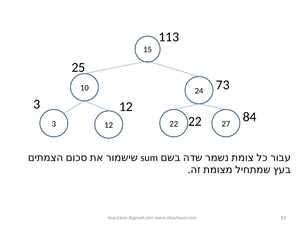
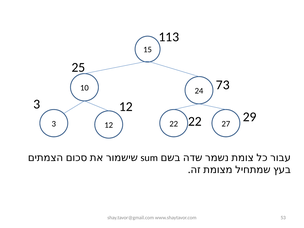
84: 84 -> 29 (250, 117)
